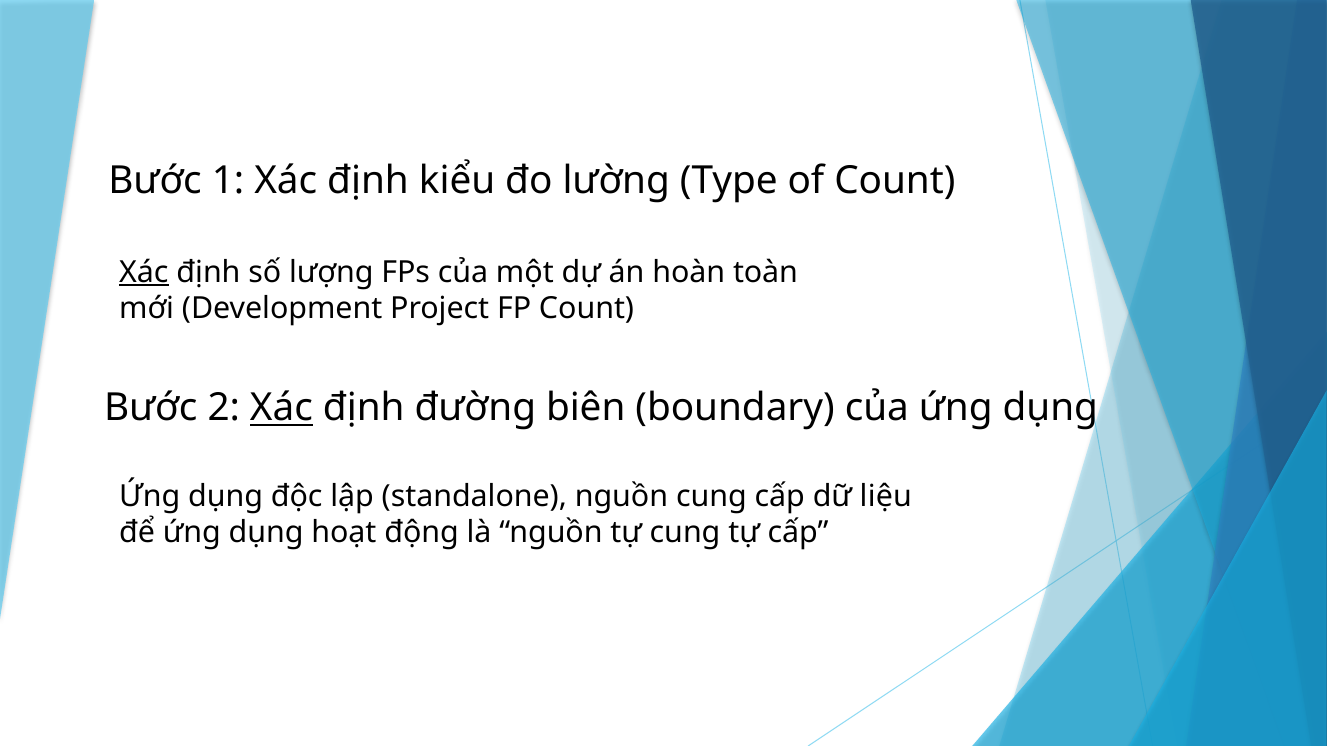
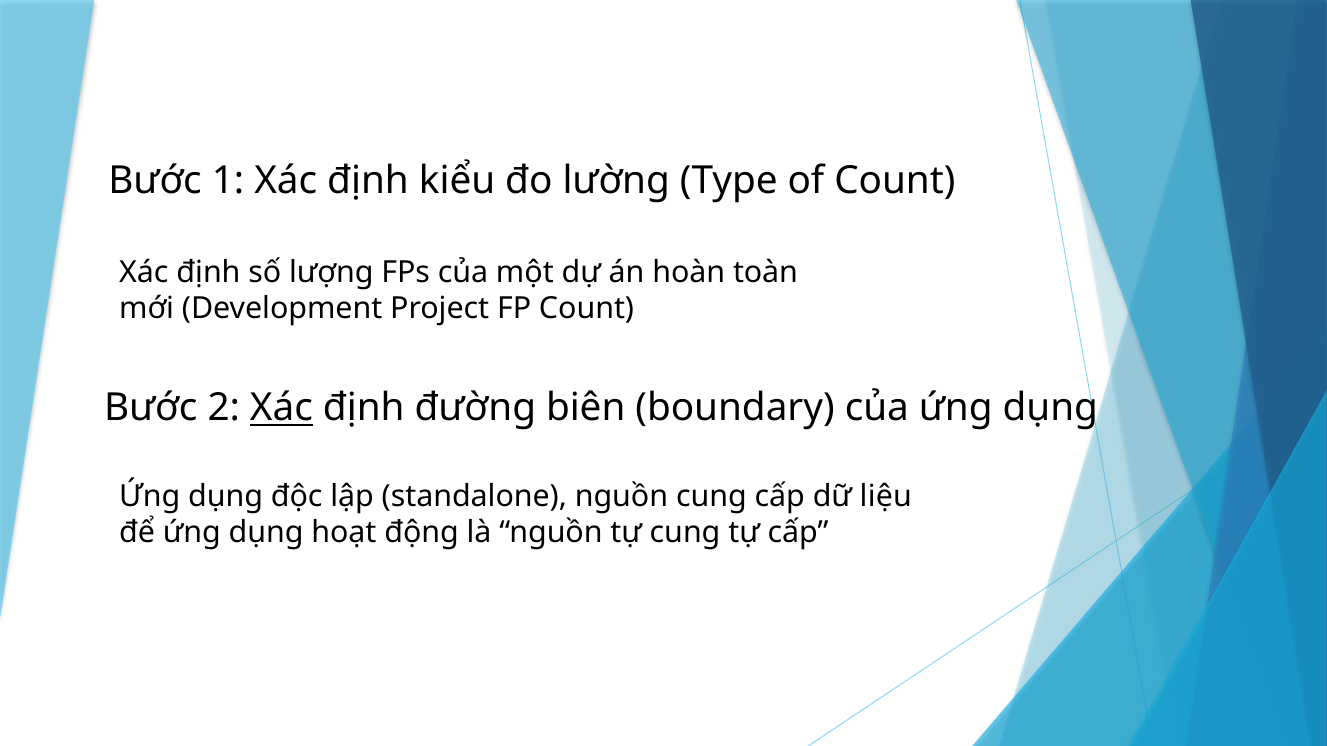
Xác underline: present -> none (144, 272)
